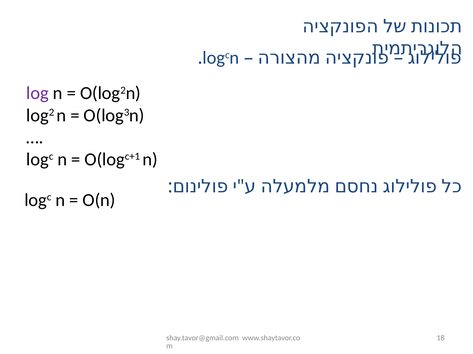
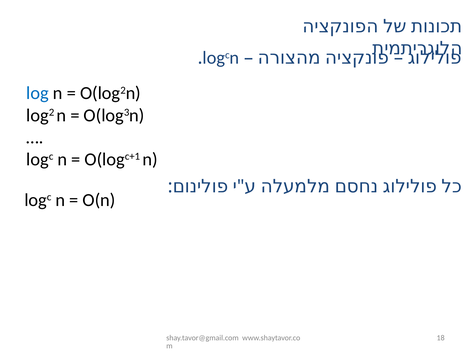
log colour: purple -> blue (38, 93)
